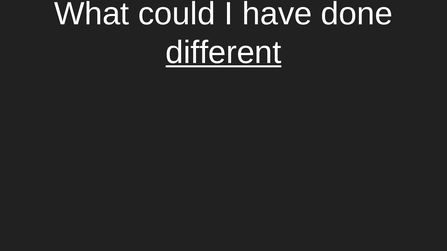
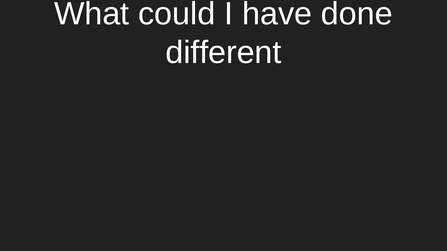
different underline: present -> none (224, 53)
